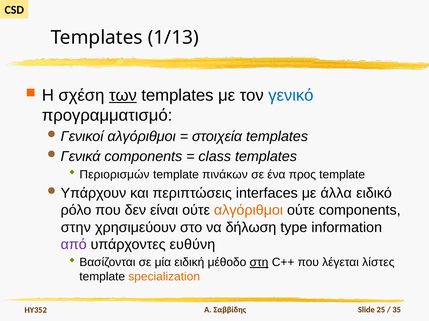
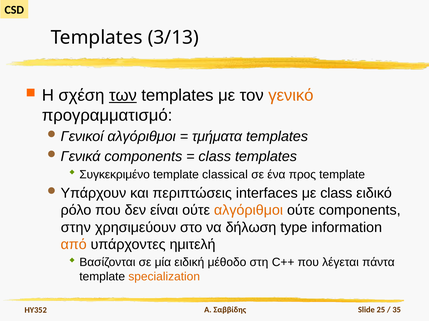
1/13: 1/13 -> 3/13 (173, 38)
γενικό colour: blue -> orange (291, 96)
στοιχεία: στοιχεία -> τμήματα (217, 137)
Περιορισμών: Περιορισμών -> Συγκεκριμένο (115, 175)
πινάκων: πινάκων -> classical (225, 175)
με άλλα: άλλα -> class (336, 194)
από colour: purple -> orange (74, 245)
ευθύνη: ευθύνη -> ημιτελή (193, 245)
στη underline: present -> none (259, 263)
λίστες: λίστες -> πάντα (378, 263)
